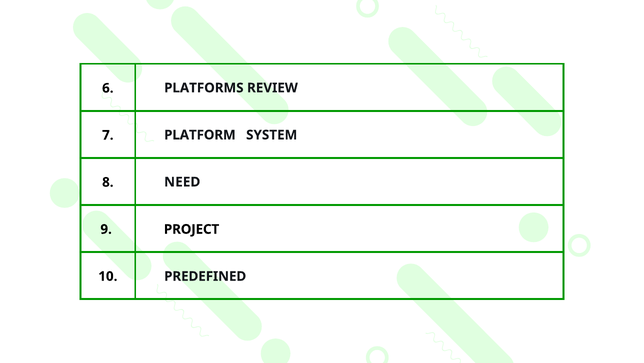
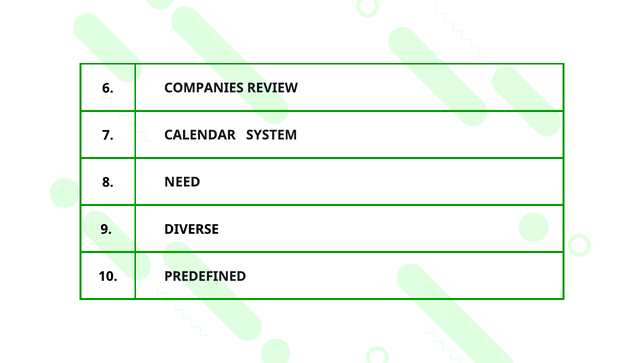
PLATFORMS: PLATFORMS -> COMPANIES (204, 88)
PLATFORM: PLATFORM -> CALENDAR (200, 135)
PROJECT: PROJECT -> DIVERSE (192, 229)
